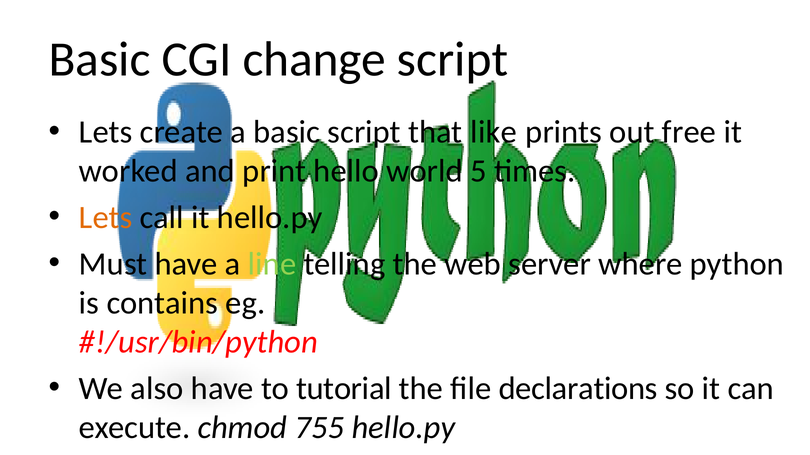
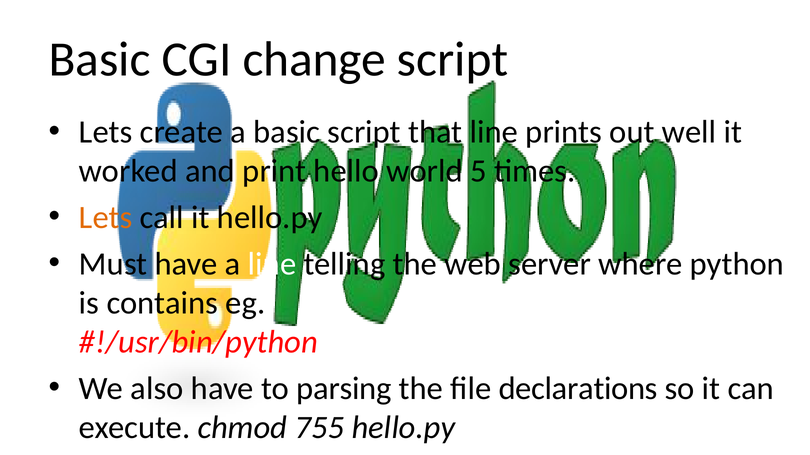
that like: like -> line (494, 132)
free: free -> well (689, 132)
line colour: light green -> white (272, 264)
tutorial: tutorial -> parsing (344, 389)
